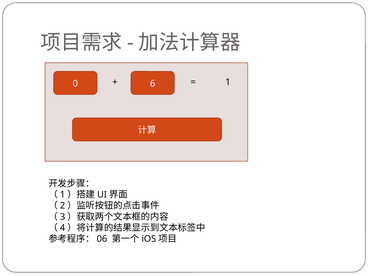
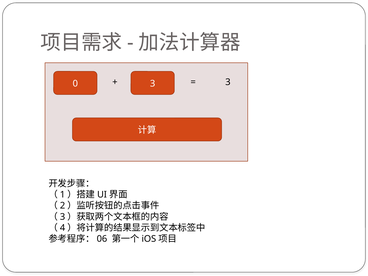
1: 1 -> 3 (228, 82)
0 6: 6 -> 3 (153, 84)
